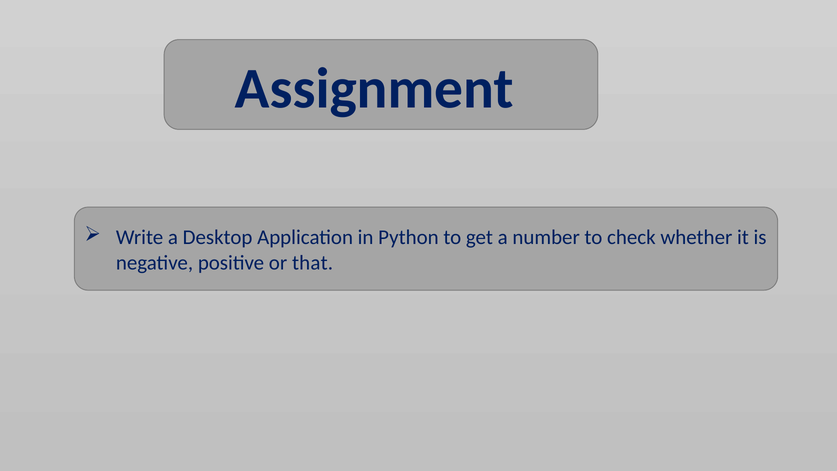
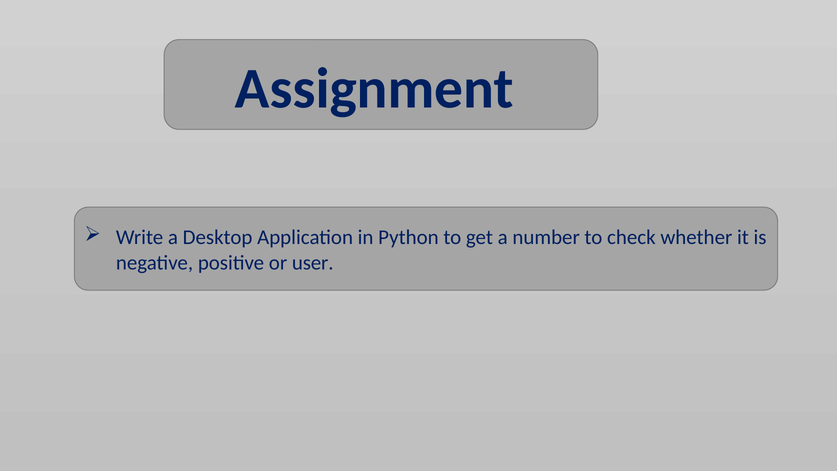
that: that -> user (313, 263)
